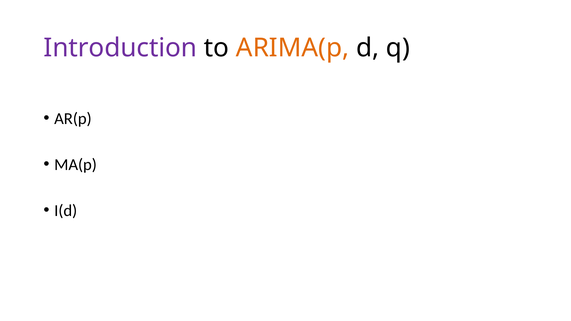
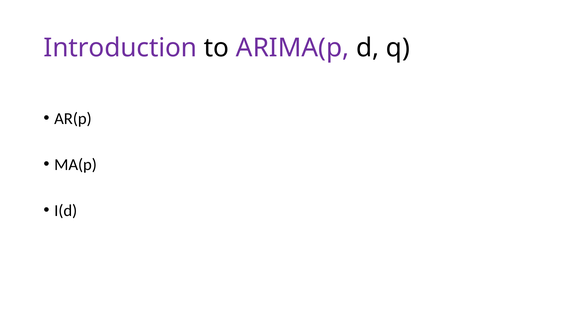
ARIMA(p colour: orange -> purple (293, 48)
